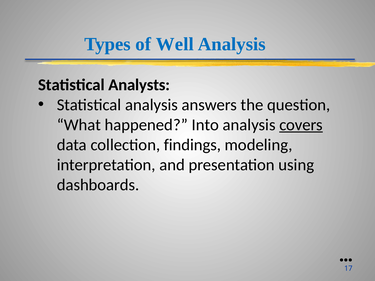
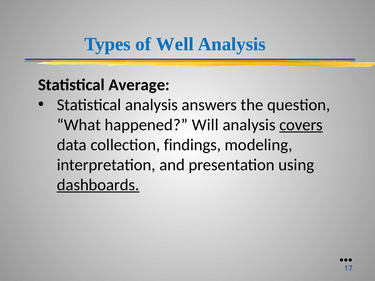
Analysts: Analysts -> Average (139, 85)
Into: Into -> Will (205, 125)
dashboards underline: none -> present (98, 185)
